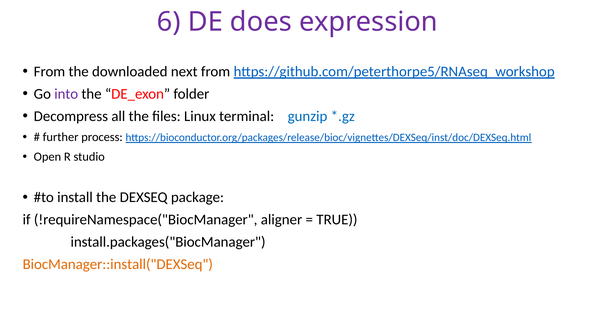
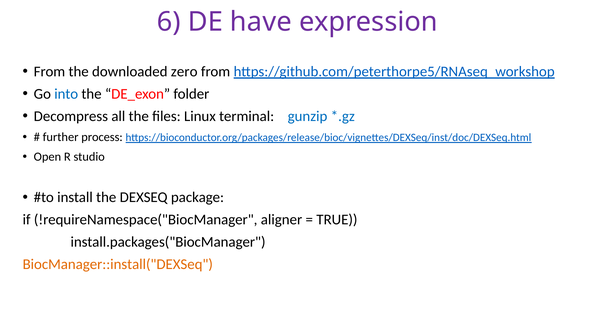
does: does -> have (261, 22)
next: next -> zero (184, 72)
into colour: purple -> blue (66, 94)
